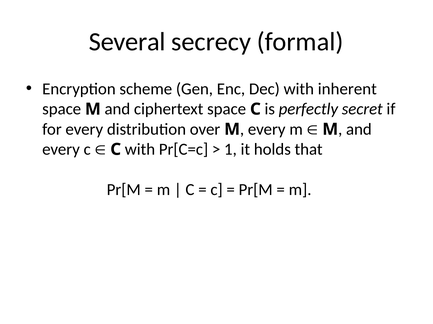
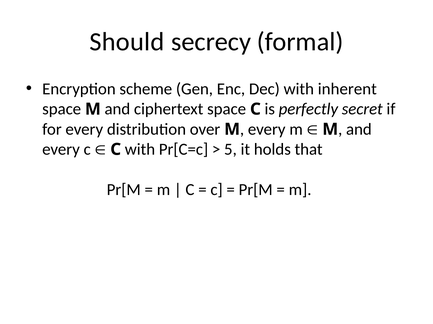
Several: Several -> Should (127, 42)
1: 1 -> 5 (230, 150)
